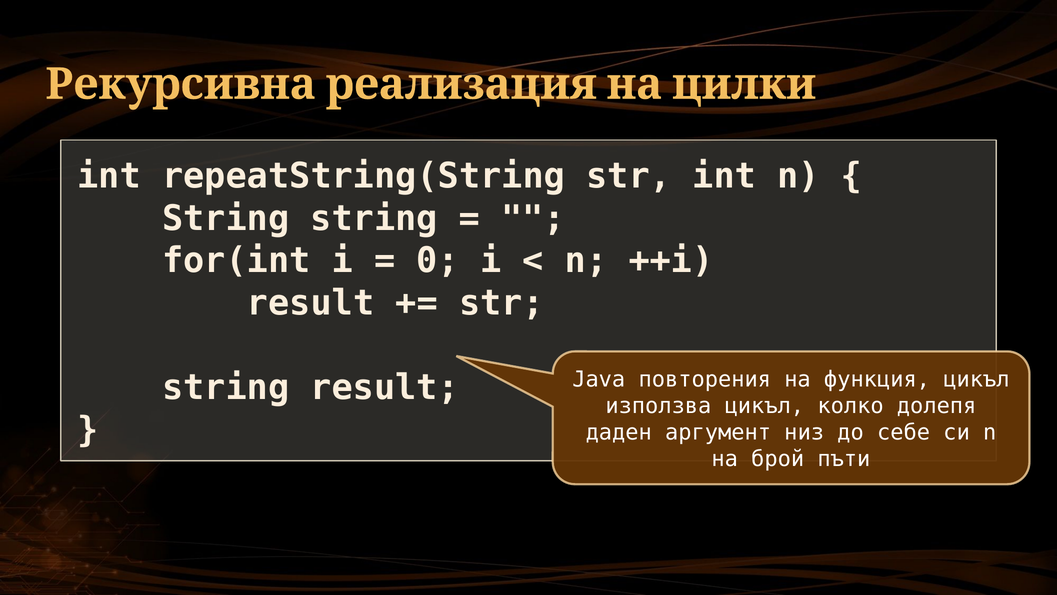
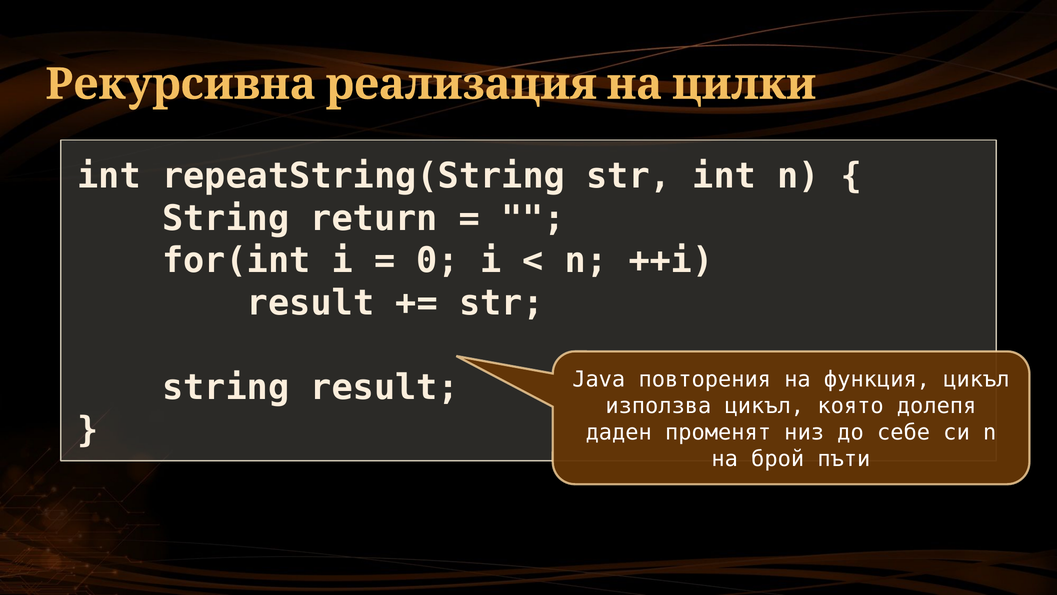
String string: string -> return (374, 218)
колко: колко -> която (851, 406)
аргумент: аргумент -> променят (718, 432)
